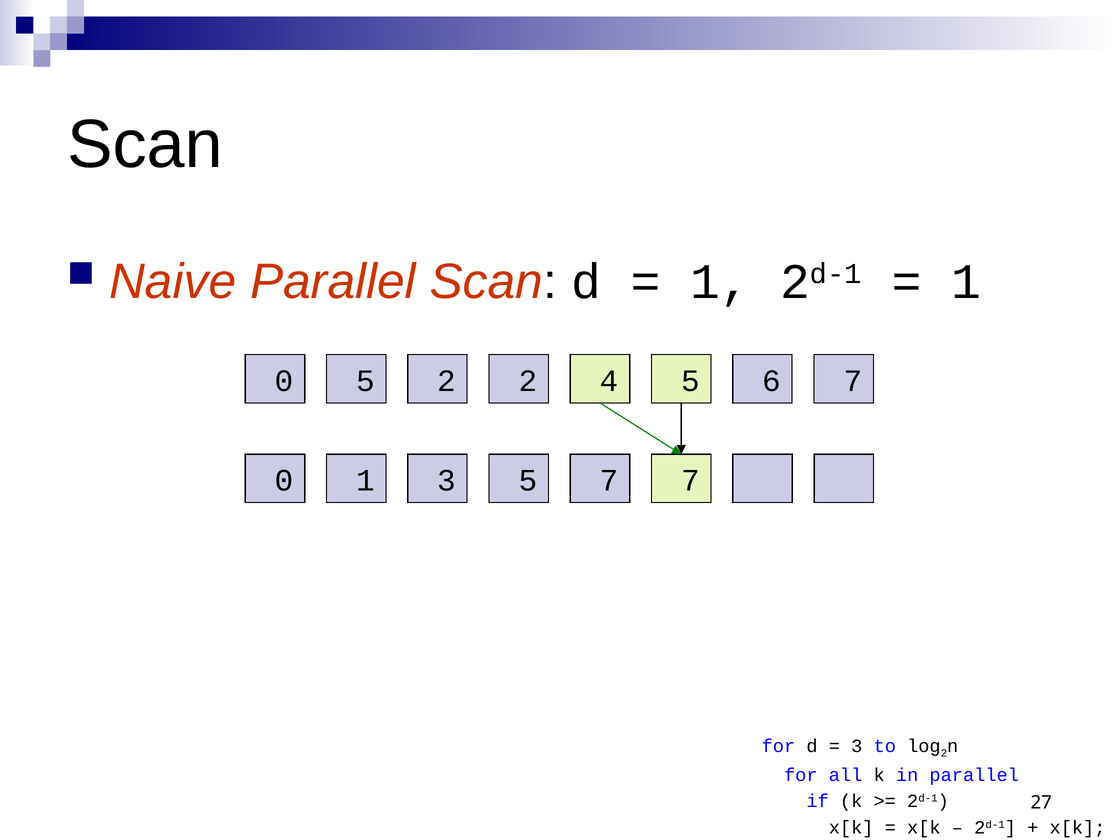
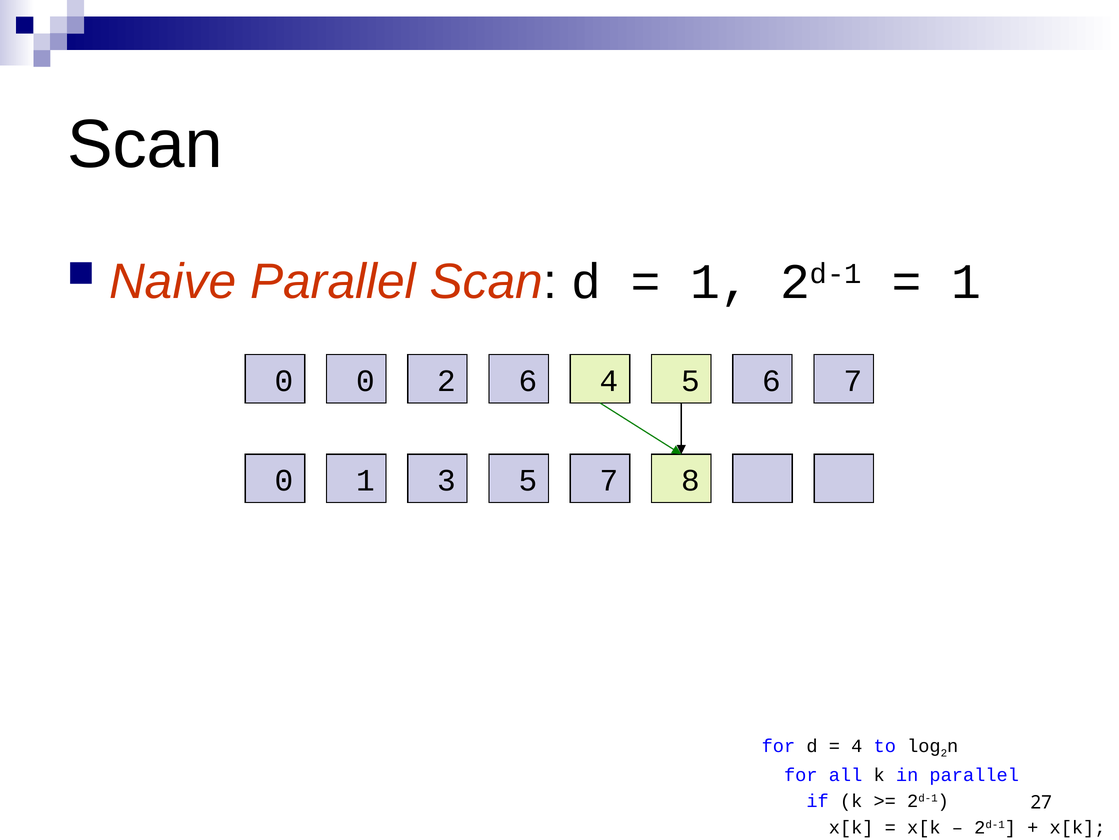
0 5: 5 -> 0 (365, 381)
2 2: 2 -> 6 (528, 381)
1 7: 7 -> 8 (691, 480)
3: 3 -> 4 (857, 745)
